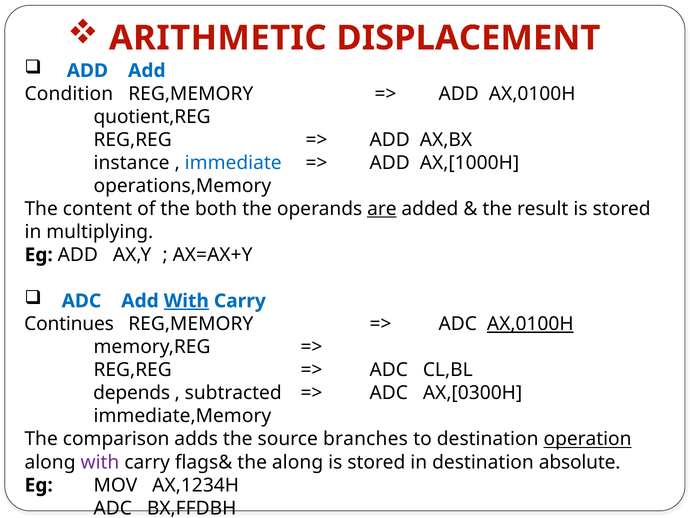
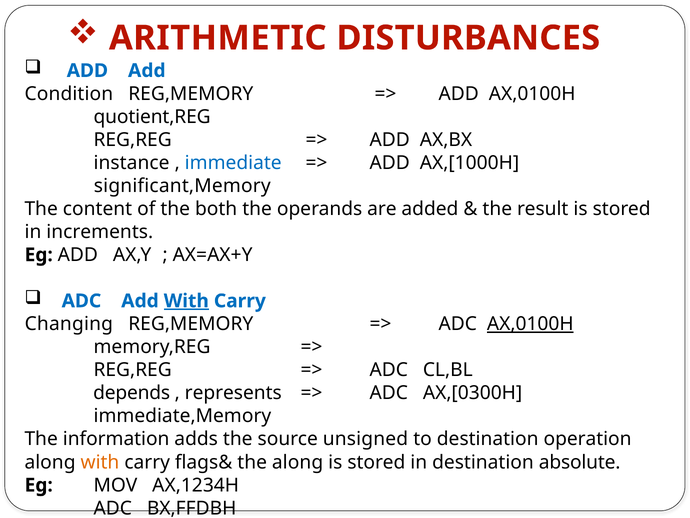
DISPLACEMENT: DISPLACEMENT -> DISTURBANCES (468, 38)
operations,Memory: operations,Memory -> significant,Memory (182, 186)
are underline: present -> none (382, 209)
multiplying: multiplying -> increments (100, 232)
Continues: Continues -> Changing (69, 324)
subtracted: subtracted -> represents (233, 393)
comparison: comparison -> information (116, 439)
branches: branches -> unsigned (365, 439)
operation underline: present -> none (588, 439)
with colour: purple -> orange (100, 462)
